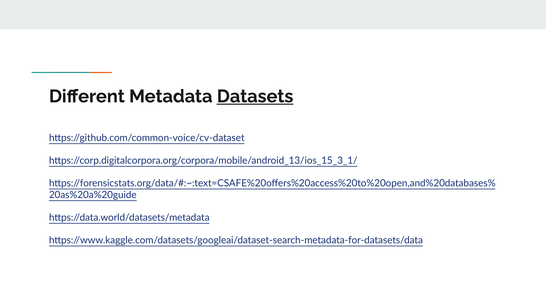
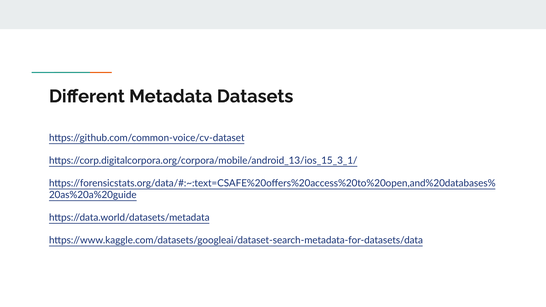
Datasets underline: present -> none (255, 96)
